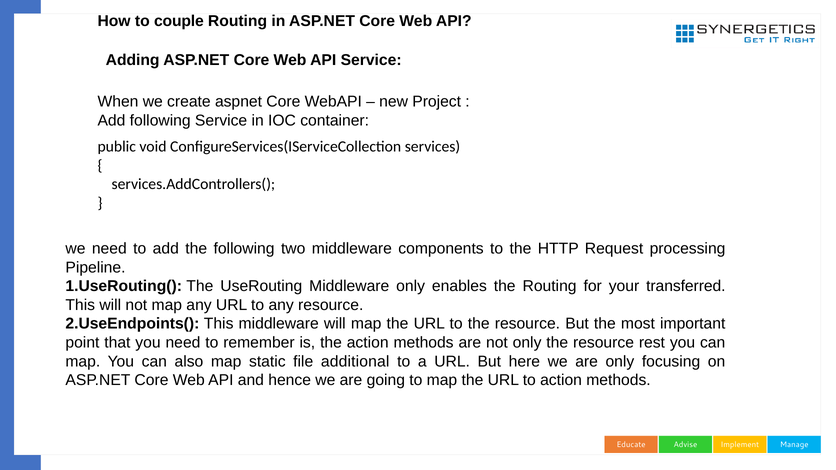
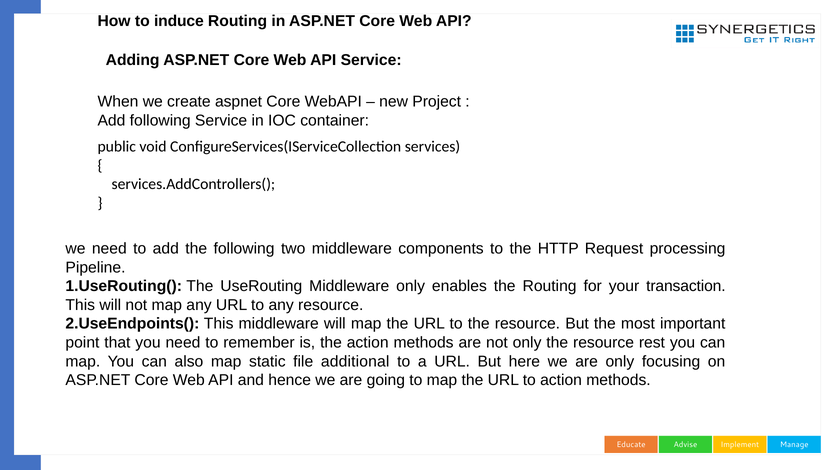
couple: couple -> induce (179, 21)
transferred: transferred -> transaction (686, 286)
